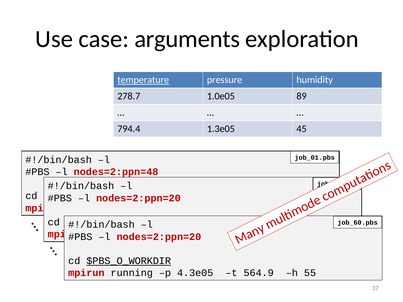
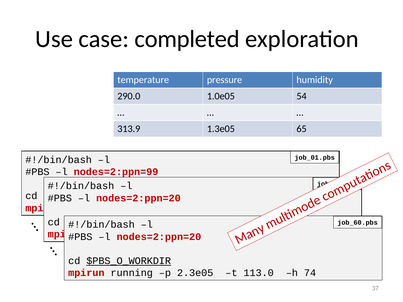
arguments: arguments -> completed (187, 39)
temperature underline: present -> none (143, 80)
278.7: 278.7 -> 290.0 (129, 96)
89: 89 -> 54 (302, 96)
794.4: 794.4 -> 313.9 (129, 129)
45: 45 -> 65 (302, 129)
nodes=2:ppn=48: nodes=2:ppn=48 -> nodes=2:ppn=99 (116, 172)
4.3e05: 4.3e05 -> 2.3e05 (195, 273)
564.9: 564.9 -> 113.0 (259, 273)
55: 55 -> 74 (310, 273)
